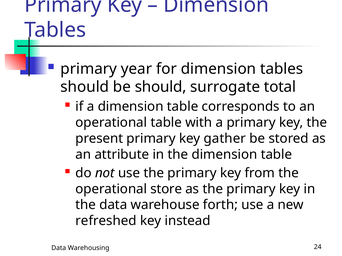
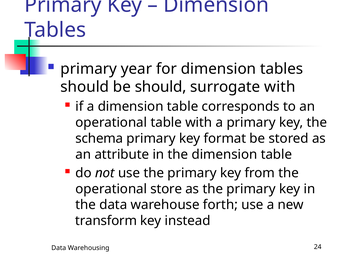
surrogate total: total -> with (280, 87)
present: present -> schema (99, 139)
gather: gather -> format (225, 139)
refreshed: refreshed -> transform (106, 221)
